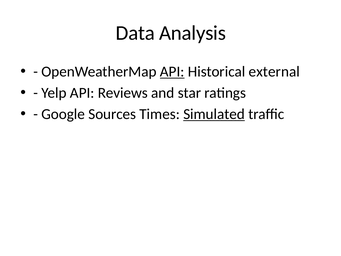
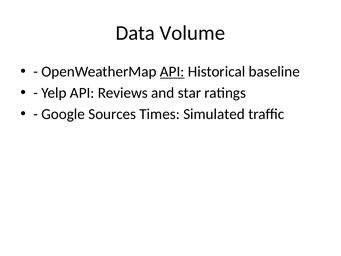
Analysis: Analysis -> Volume (192, 33)
external: external -> baseline (274, 72)
Simulated underline: present -> none (214, 114)
